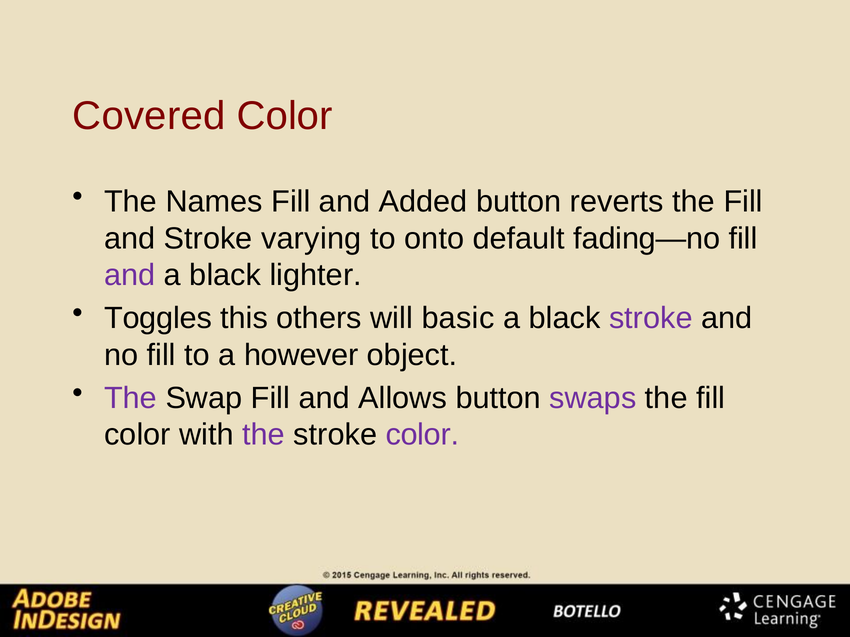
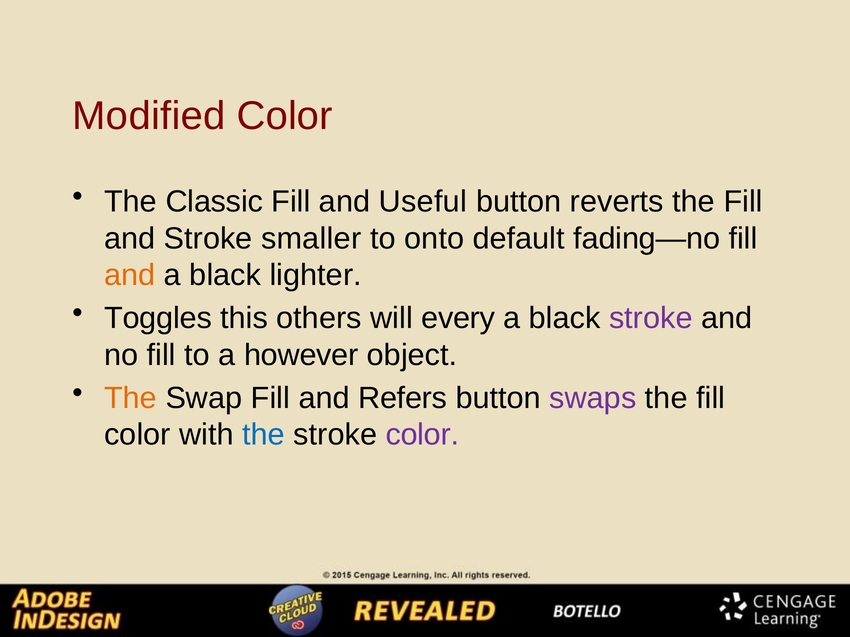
Covered: Covered -> Modified (149, 116)
Names: Names -> Classic (214, 202)
Added: Added -> Useful (423, 202)
varying: varying -> smaller (311, 239)
and colour: purple -> orange (130, 276)
basic: basic -> every (458, 318)
The colour: purple -> orange (131, 398)
Allows: Allows -> Refers (403, 398)
the colour: purple -> blue (264, 435)
